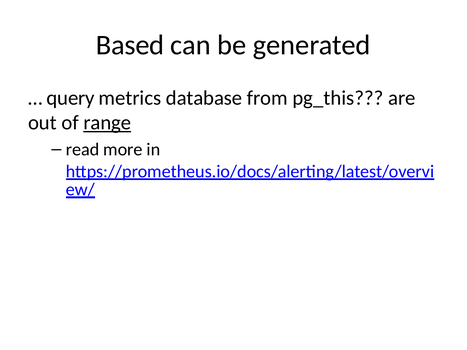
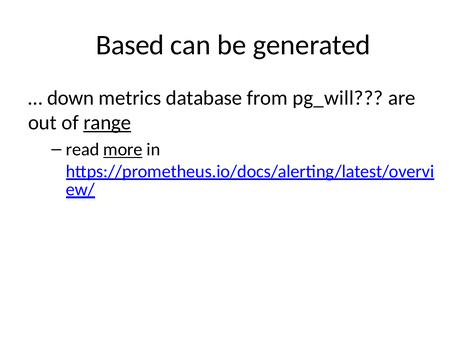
query: query -> down (71, 98)
pg_this: pg_this -> pg_will (338, 98)
more underline: none -> present (123, 150)
